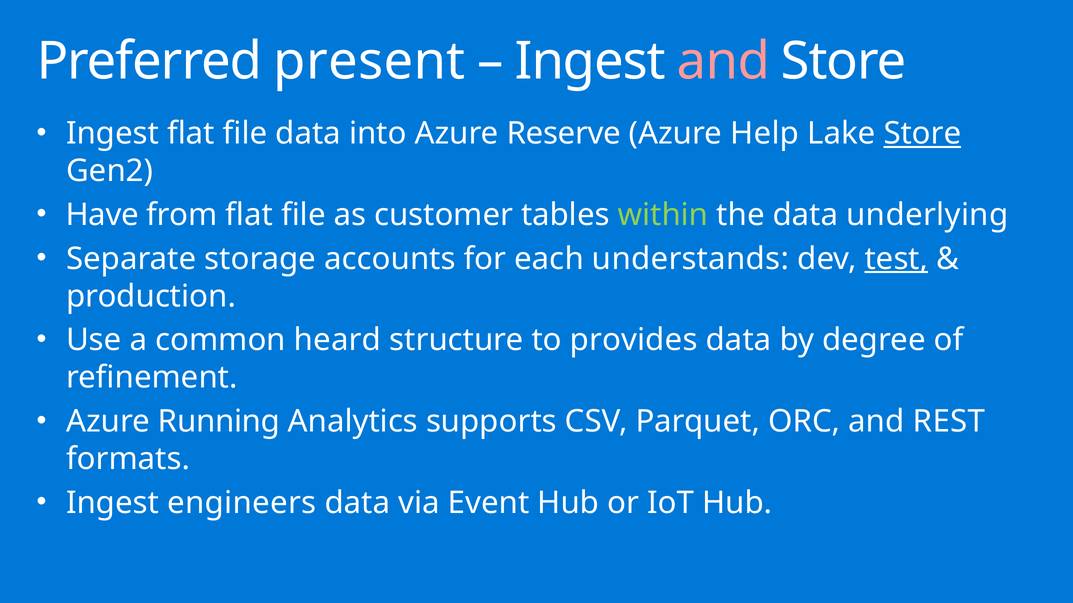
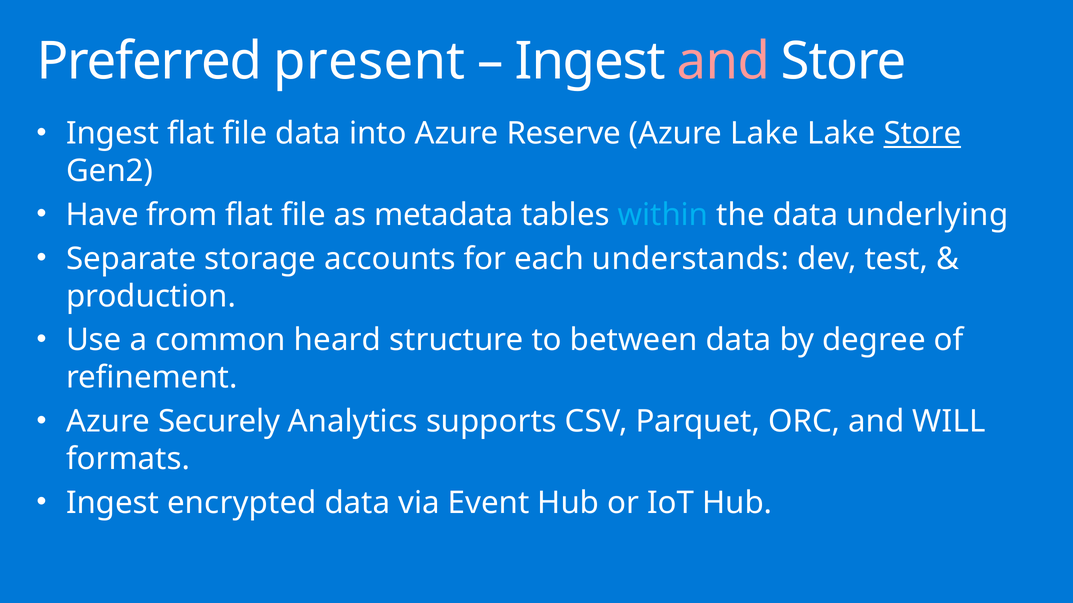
Azure Help: Help -> Lake (765, 134)
customer: customer -> metadata (444, 215)
within colour: light green -> light blue (663, 215)
test underline: present -> none (896, 259)
provides: provides -> between (634, 340)
Running: Running -> Securely (219, 422)
REST: REST -> WILL (949, 422)
engineers: engineers -> encrypted (242, 503)
